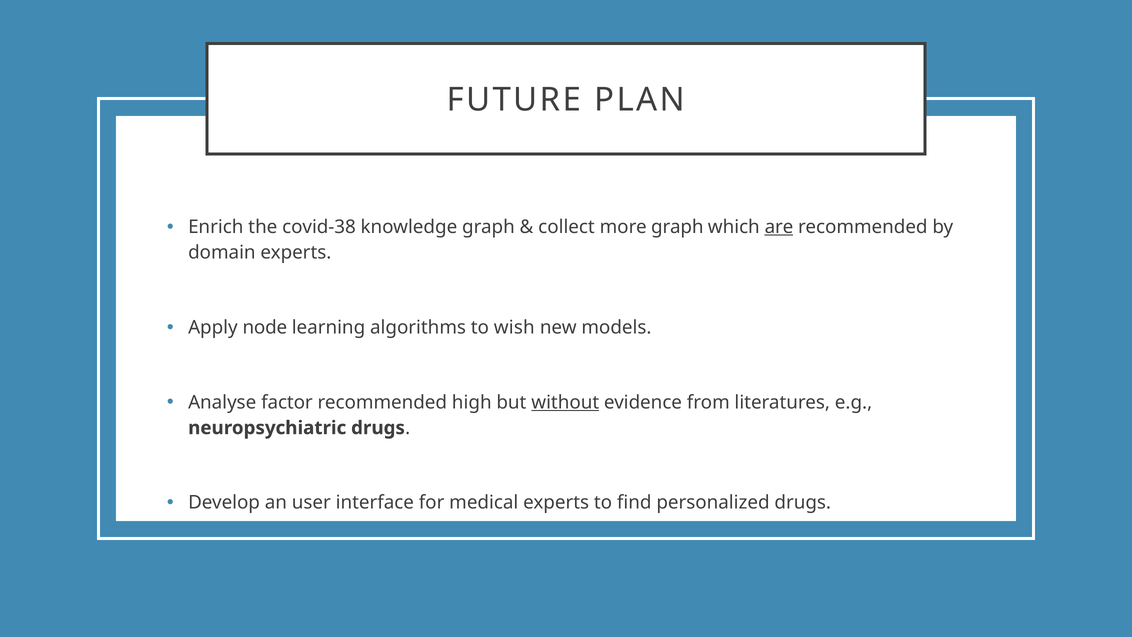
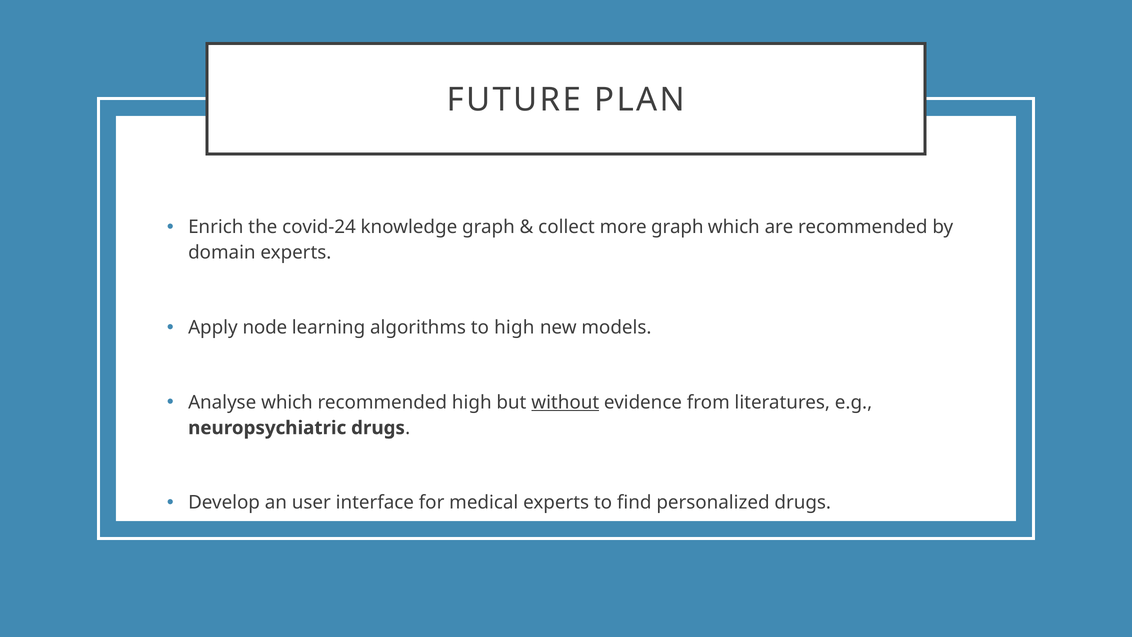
covid-38: covid-38 -> covid-24 (319, 227)
are underline: present -> none (779, 227)
to wish: wish -> high (514, 327)
Analyse factor: factor -> which (287, 402)
